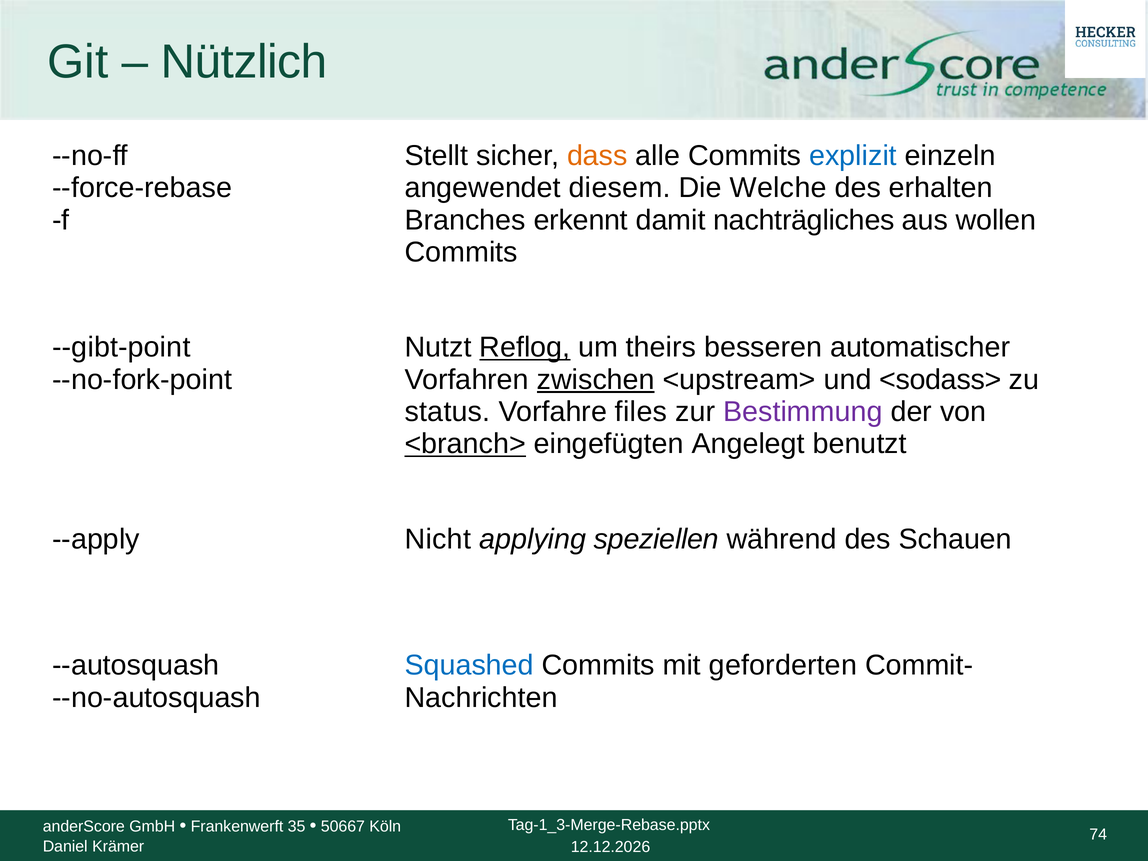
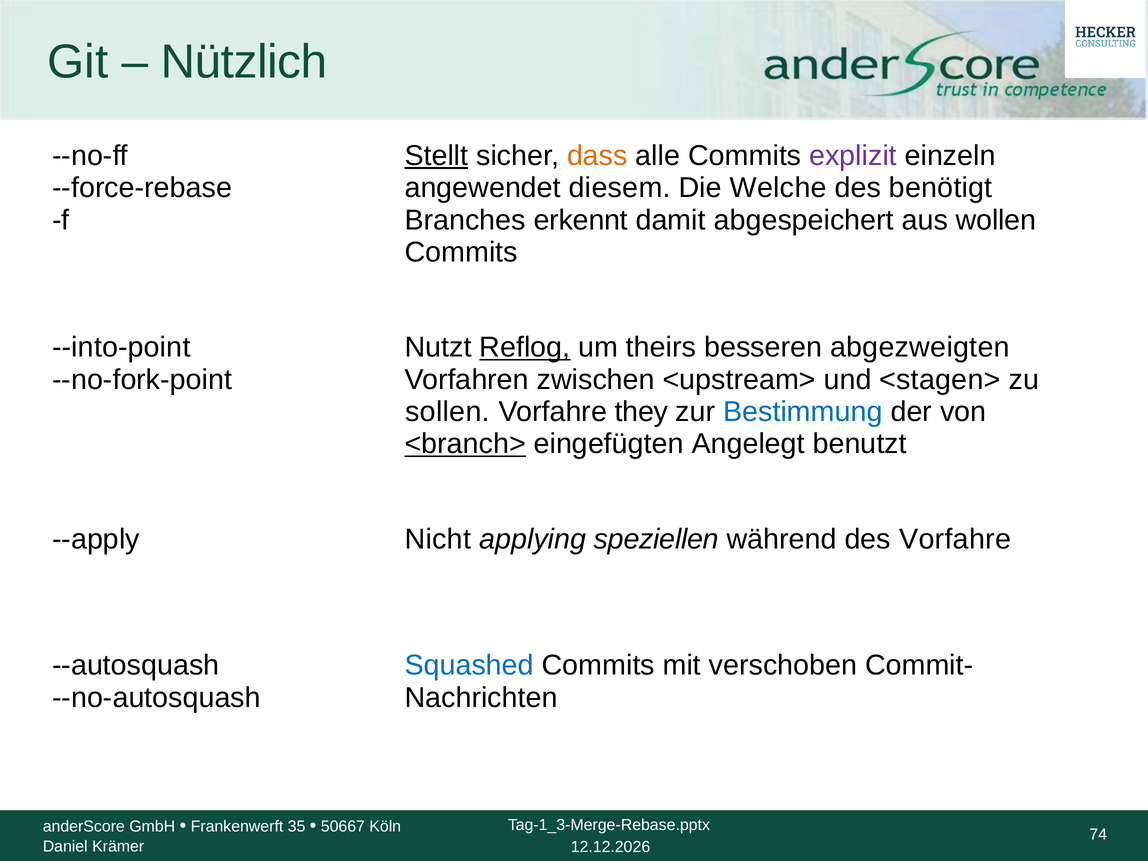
Stellt underline: none -> present (436, 156)
explizit colour: blue -> purple (853, 156)
erhalten: erhalten -> benötigt (941, 188)
nachträgliches: nachträgliches -> abgespeichert (804, 220)
--gibt-point: --gibt-point -> --into-point (121, 347)
automatischer: automatischer -> abgezweigten (920, 347)
zwischen underline: present -> none (596, 380)
<sodass>: <sodass> -> <stagen> (940, 380)
status: status -> sollen (447, 412)
files: files -> they (641, 412)
Bestimmung colour: purple -> blue (803, 412)
des Schauen: Schauen -> Vorfahre (955, 539)
geforderten: geforderten -> verschoben (783, 665)
